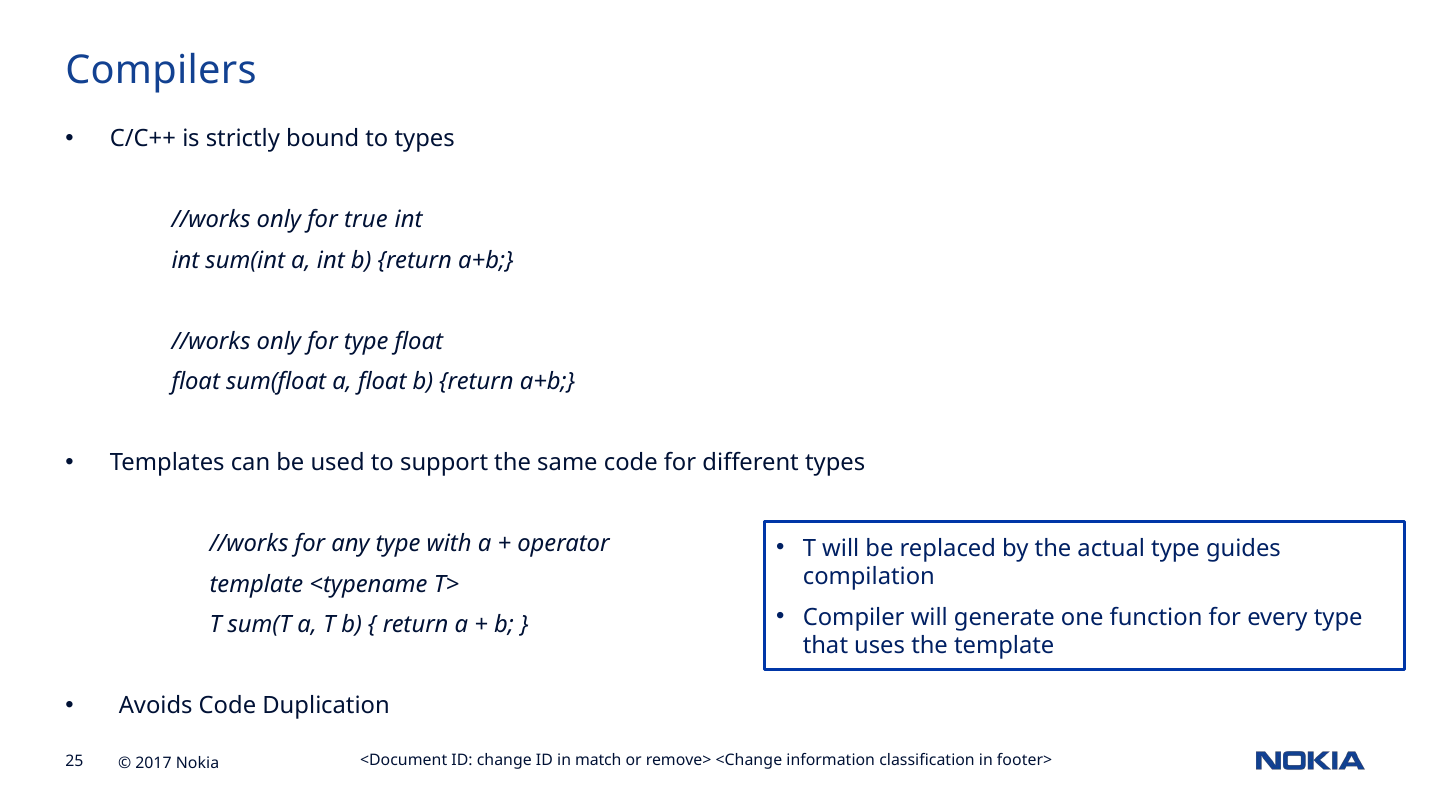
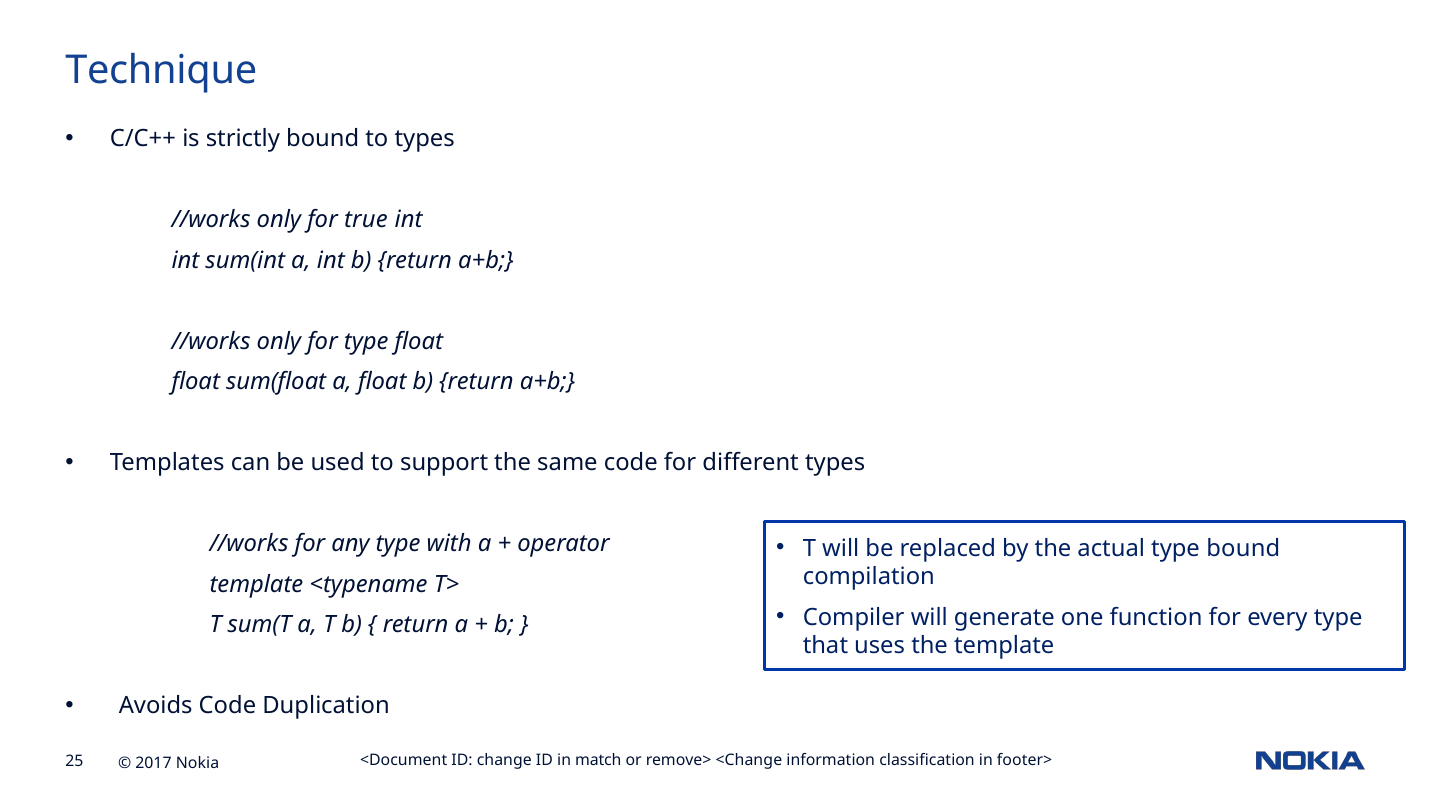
Compilers: Compilers -> Technique (161, 70)
type guides: guides -> bound (1243, 548)
